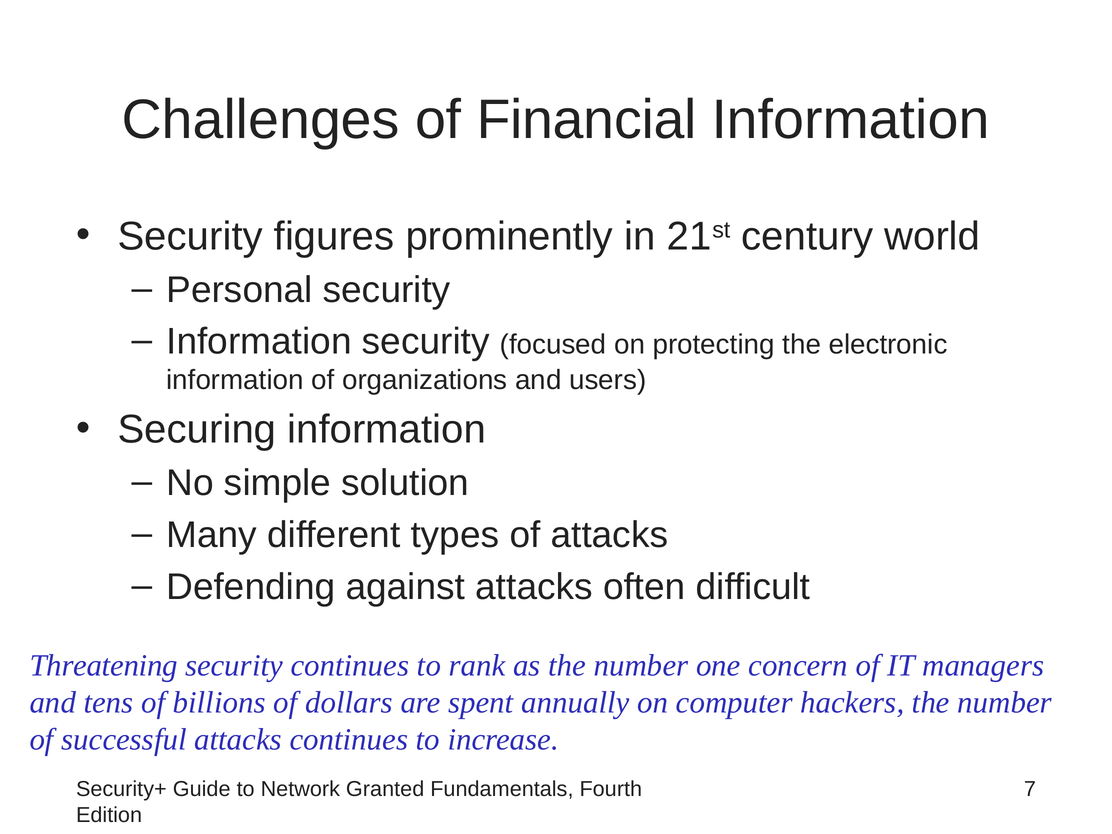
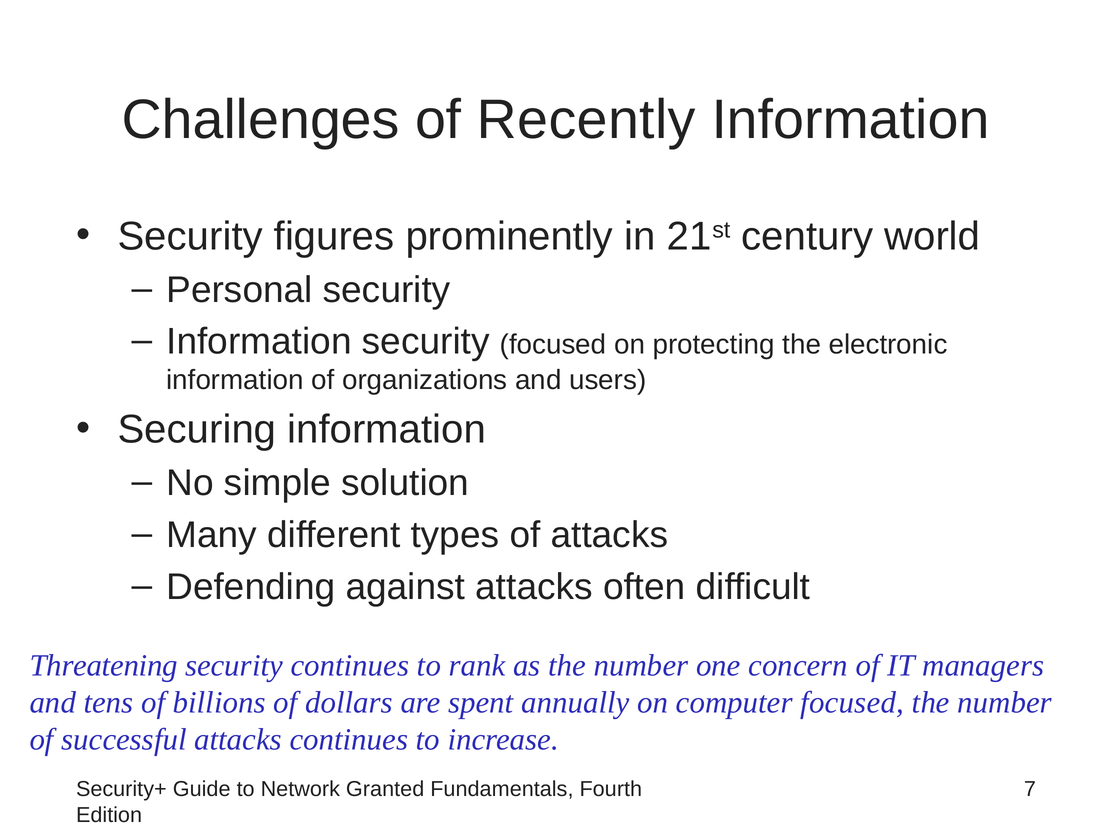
Financial: Financial -> Recently (586, 120)
computer hackers: hackers -> focused (852, 703)
